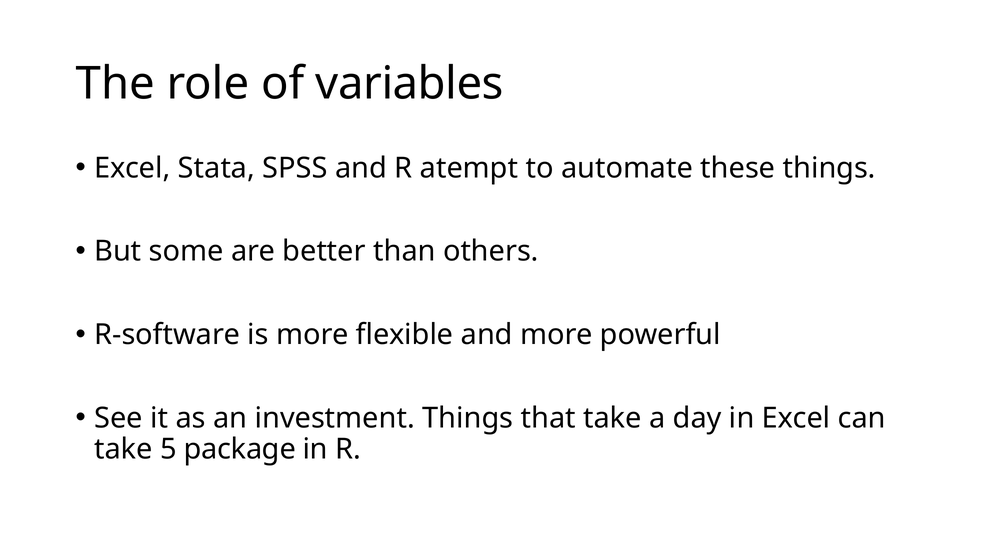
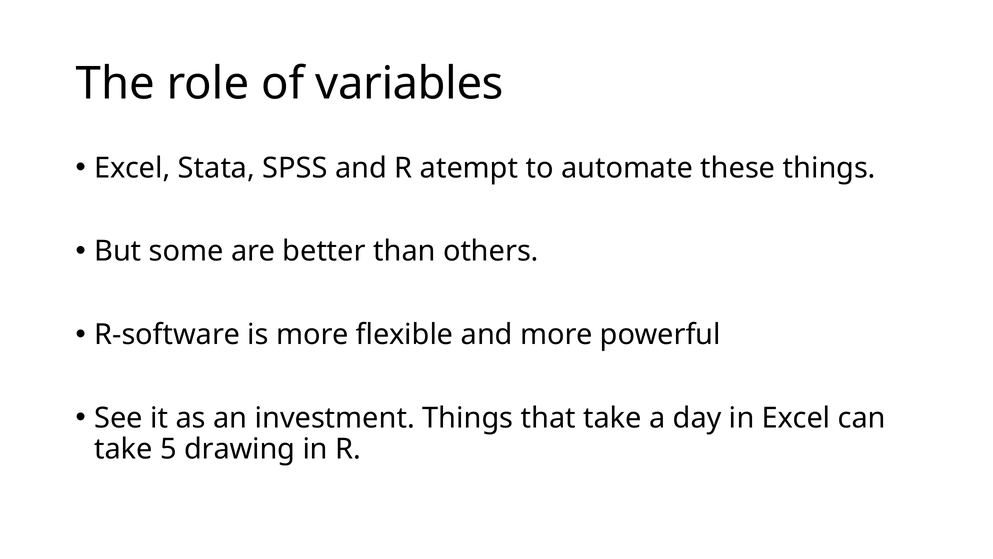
package: package -> drawing (240, 449)
